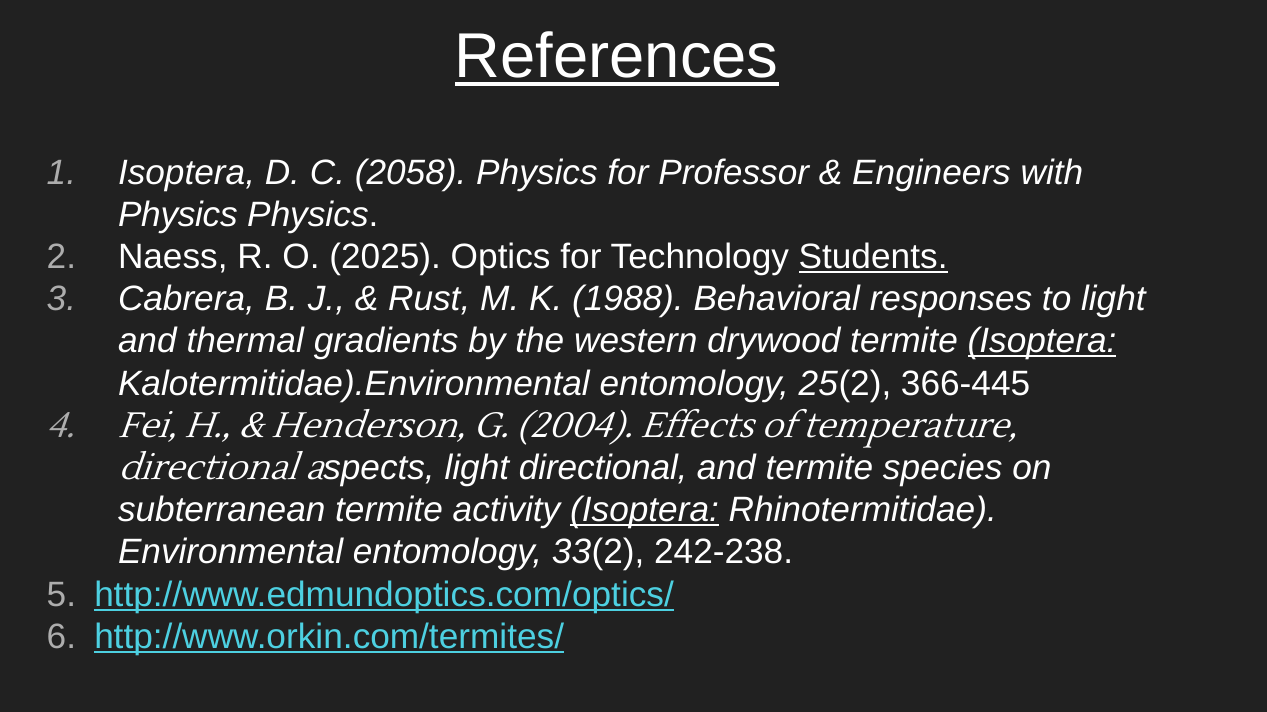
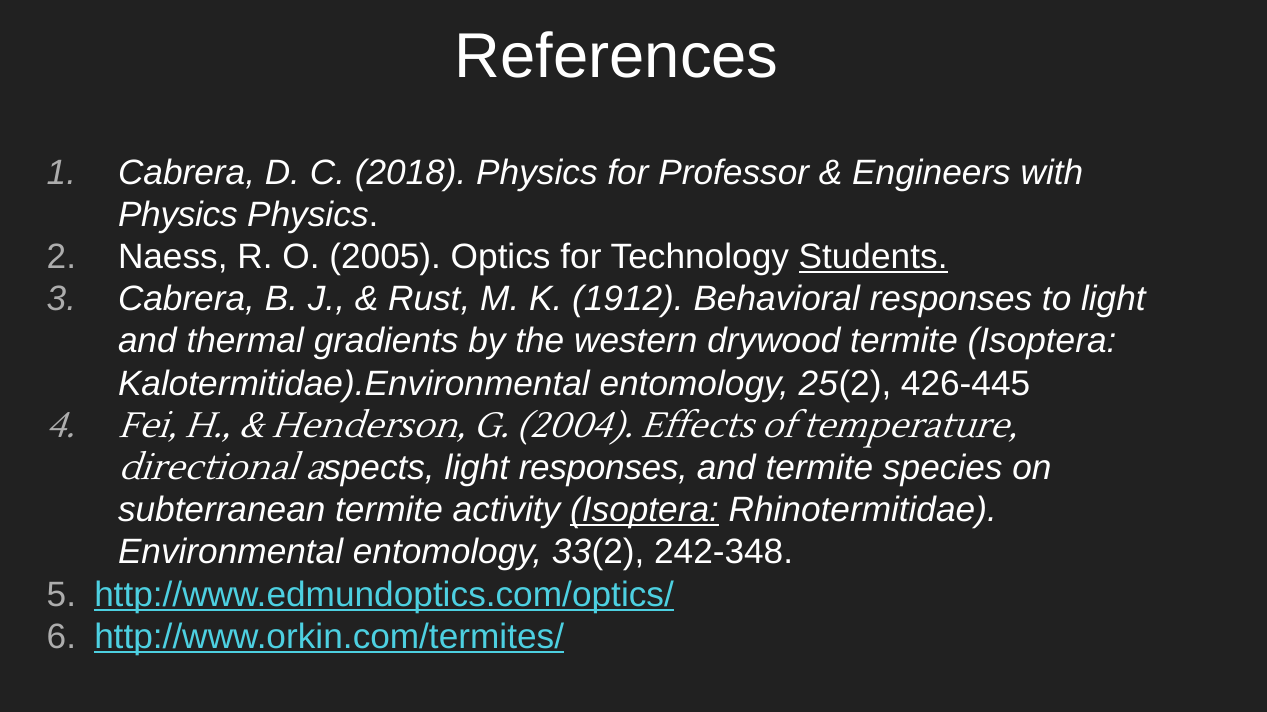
References underline: present -> none (617, 57)
Isoptera: Isoptera -> Cabrera (187, 173)
2058: 2058 -> 2018 (411, 173)
2025: 2025 -> 2005 (385, 257)
1988: 1988 -> 1912 (628, 299)
Isoptera underline: present -> none (1042, 342)
366-445: 366-445 -> 426-445 (966, 384)
light directional: directional -> responses (603, 468)
242-238: 242-238 -> 242-348 (724, 553)
